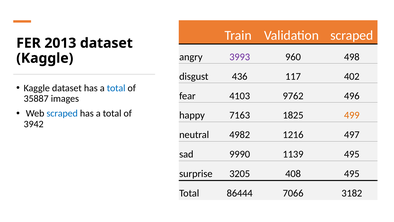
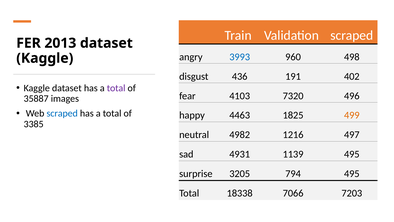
3993 colour: purple -> blue (240, 57)
117: 117 -> 191 (293, 76)
total colour: blue -> purple (116, 88)
9762: 9762 -> 7320 (293, 96)
7163: 7163 -> 4463 (240, 115)
3942: 3942 -> 3385 (34, 124)
9990: 9990 -> 4931 (240, 154)
408: 408 -> 794 (293, 174)
86444: 86444 -> 18338 (240, 193)
3182: 3182 -> 7203 (352, 193)
